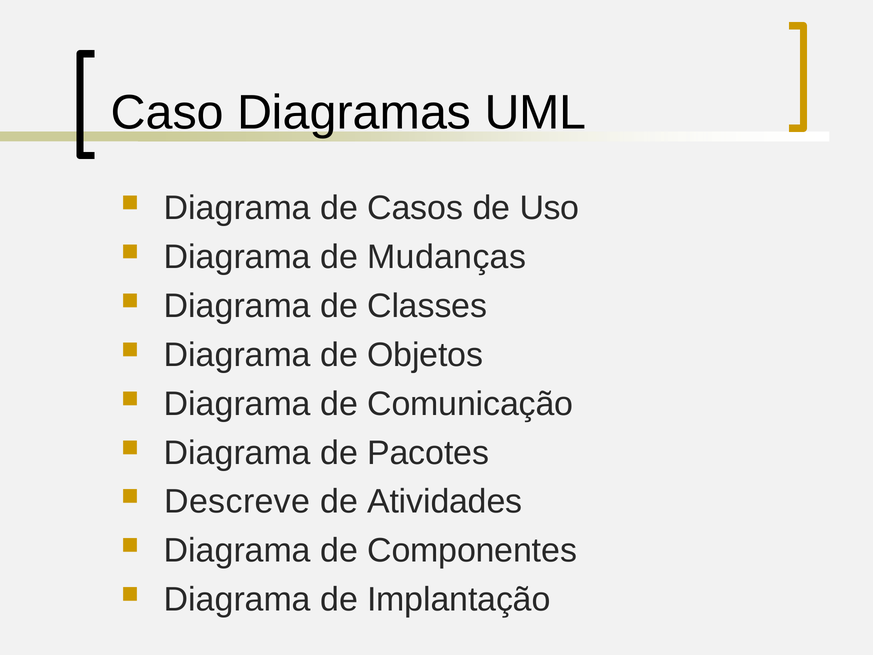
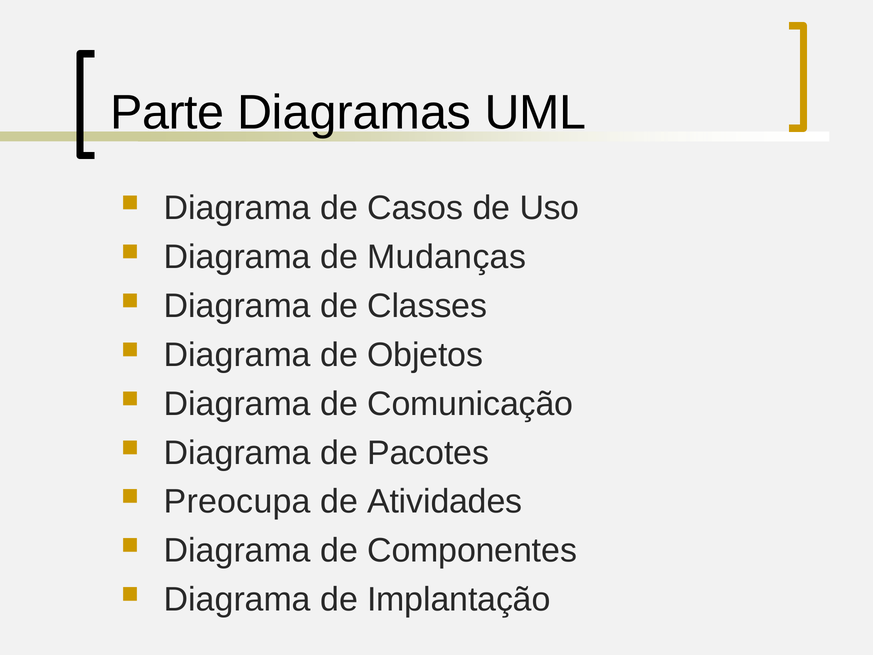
Caso: Caso -> Parte (167, 113)
Descreve: Descreve -> Preocupa (237, 502)
